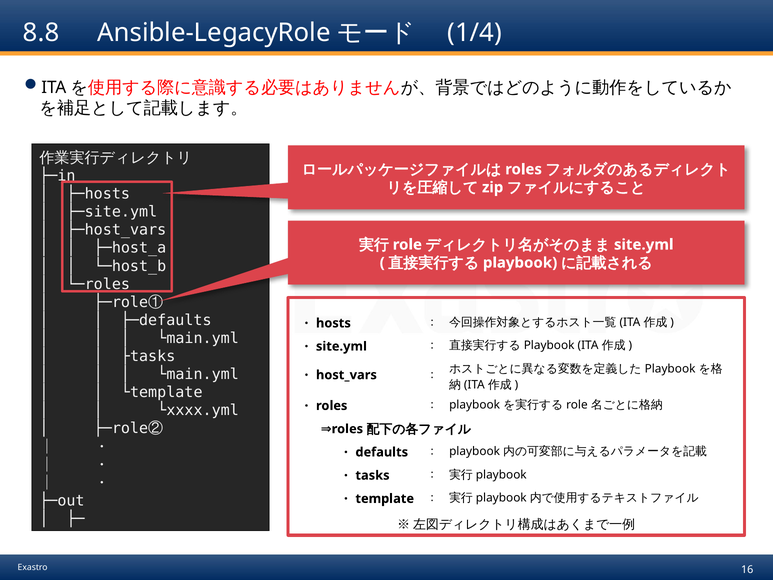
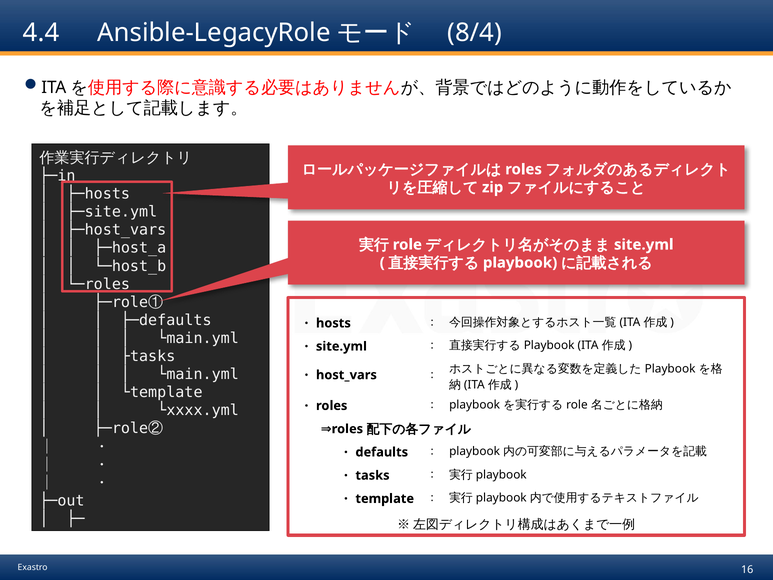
8.8: 8.8 -> 4.4 (41, 33)
1/4: 1/4 -> 8/4 (475, 33)
